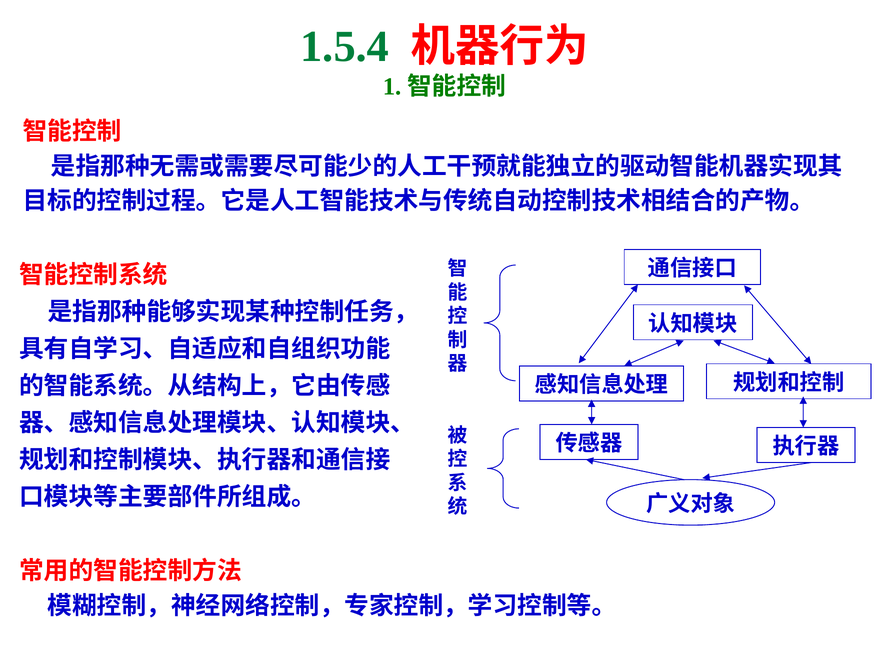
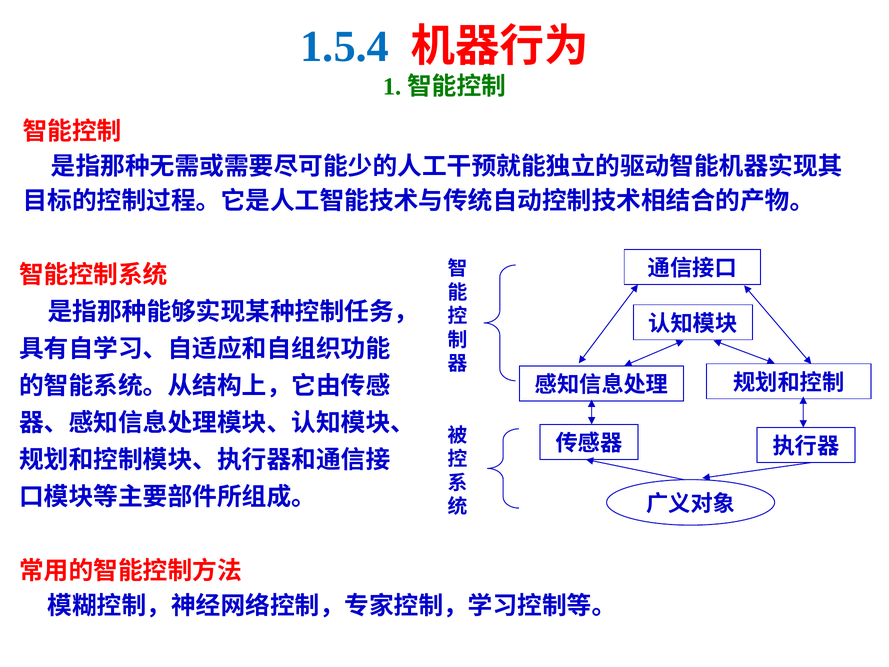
1.5.4 colour: green -> blue (345, 47)
